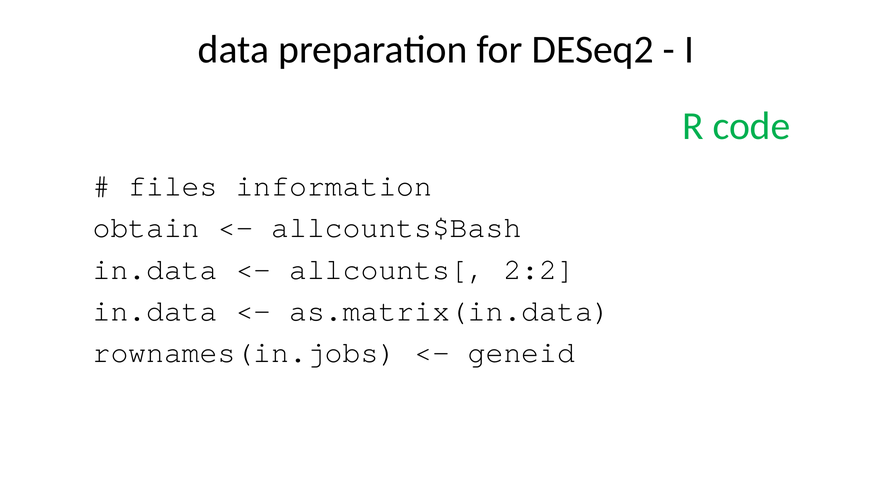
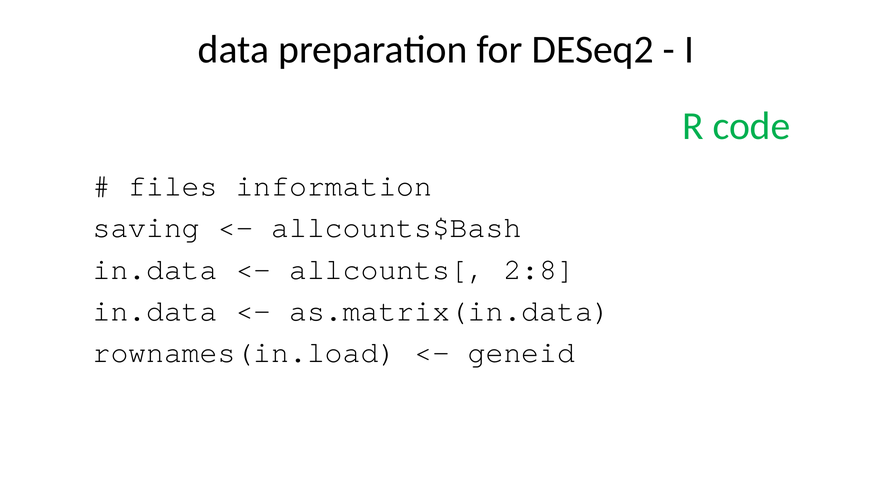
obtain: obtain -> saving (146, 228)
2:2: 2:2 -> 2:8 (539, 269)
rownames(in.jobs: rownames(in.jobs -> rownames(in.load (245, 353)
